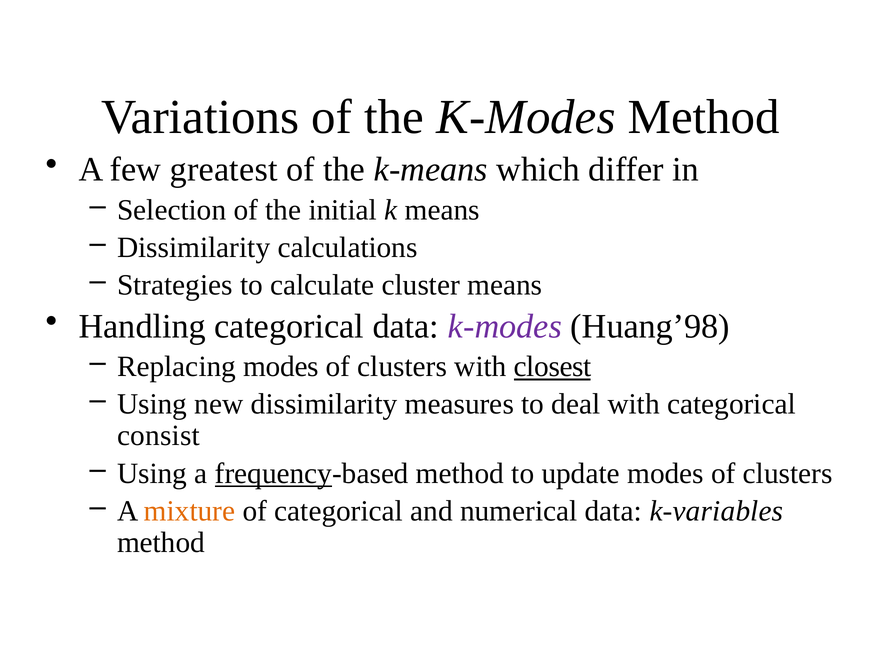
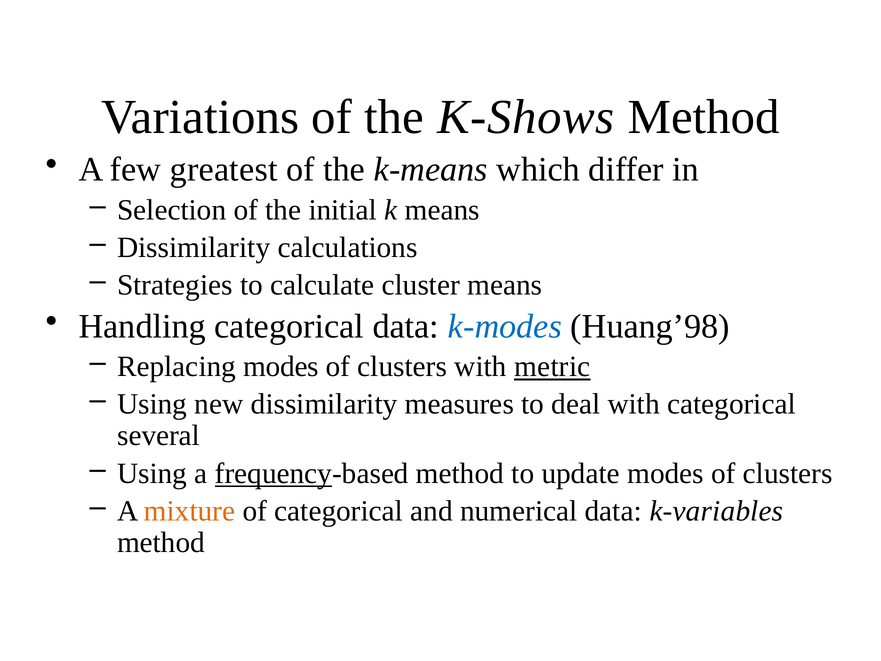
the K-Modes: K-Modes -> K-Shows (526, 117)
k-modes colour: purple -> blue (505, 326)
closest: closest -> metric (552, 366)
consist: consist -> several (159, 436)
